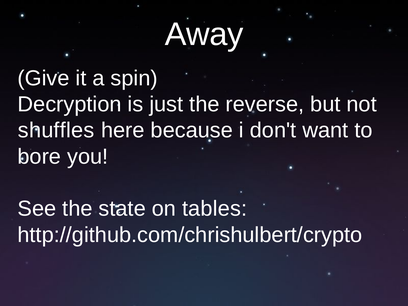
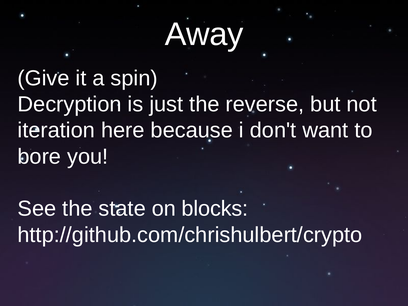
shuffles: shuffles -> iteration (56, 130)
tables: tables -> blocks (215, 209)
